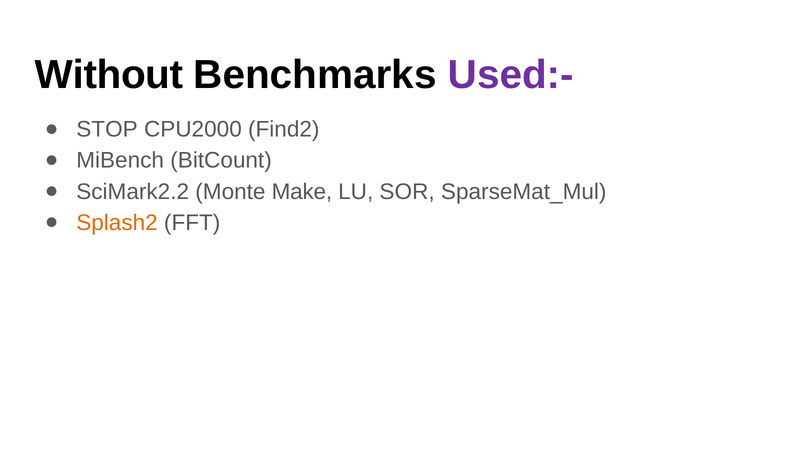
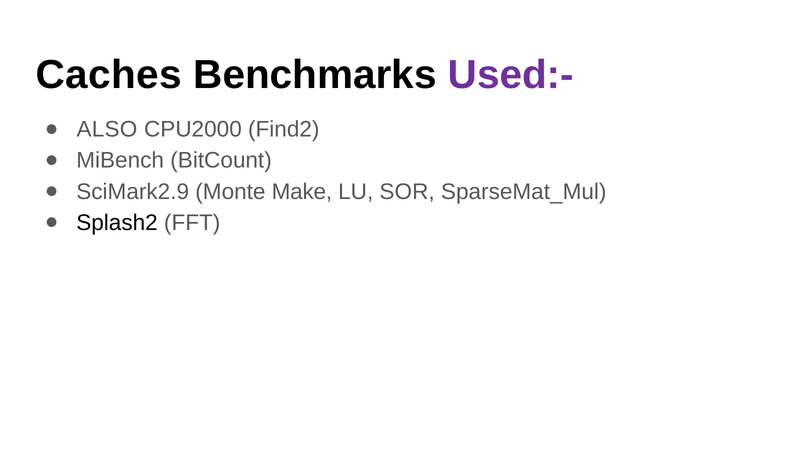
Without: Without -> Caches (109, 75)
STOP: STOP -> ALSO (107, 129)
SciMark2.2: SciMark2.2 -> SciMark2.9 (133, 192)
Splash2 colour: orange -> black (117, 223)
